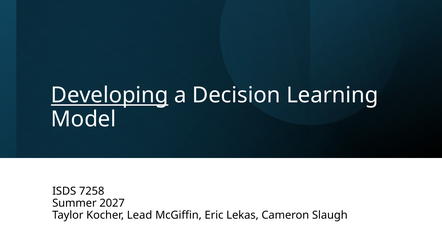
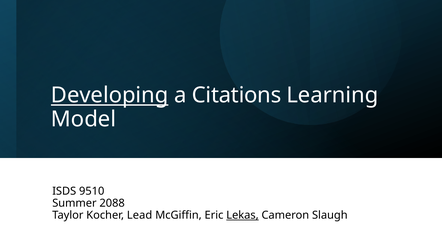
Decision: Decision -> Citations (237, 95)
7258: 7258 -> 9510 (92, 191)
2027: 2027 -> 2088 (112, 203)
Lekas underline: none -> present (242, 215)
